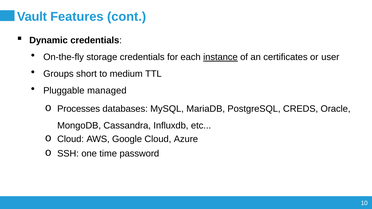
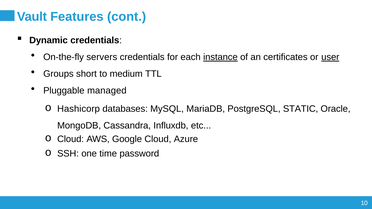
storage: storage -> servers (102, 57)
user underline: none -> present (330, 57)
Processes: Processes -> Hashicorp (79, 109)
CREDS: CREDS -> STATIC (301, 109)
